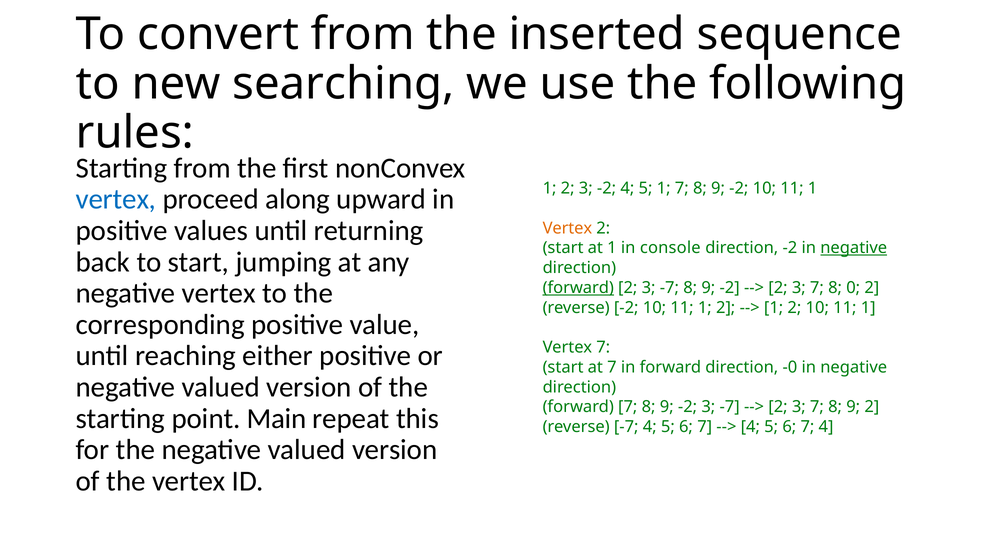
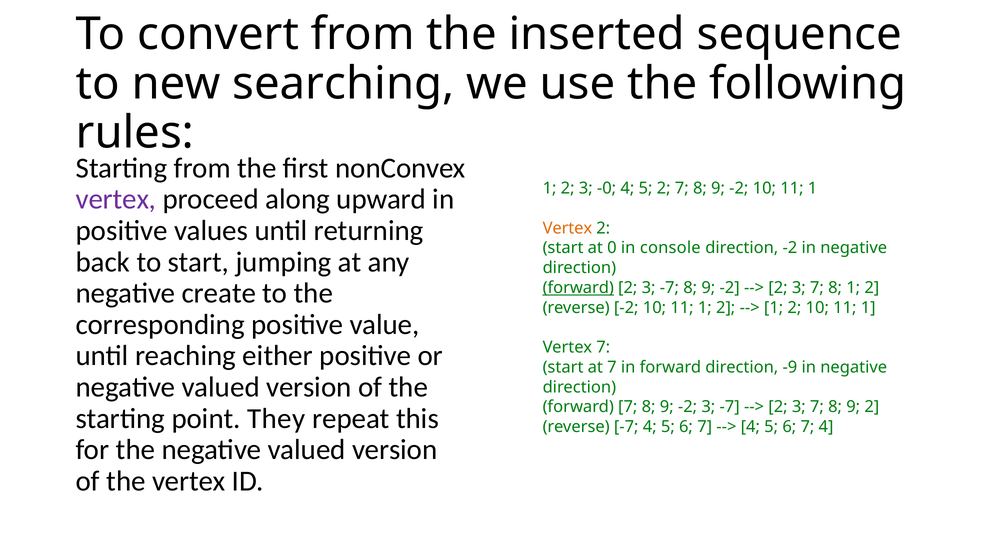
3 -2: -2 -> -0 (607, 188)
5 1: 1 -> 2 (664, 188)
vertex colour: blue -> purple (116, 199)
at 1: 1 -> 0 (612, 248)
negative underline: present -> none (854, 248)
negative vertex: vertex -> create (219, 293)
8 0: 0 -> 1 (853, 288)
-0: -0 -> -9 (790, 367)
Main: Main -> They (276, 419)
